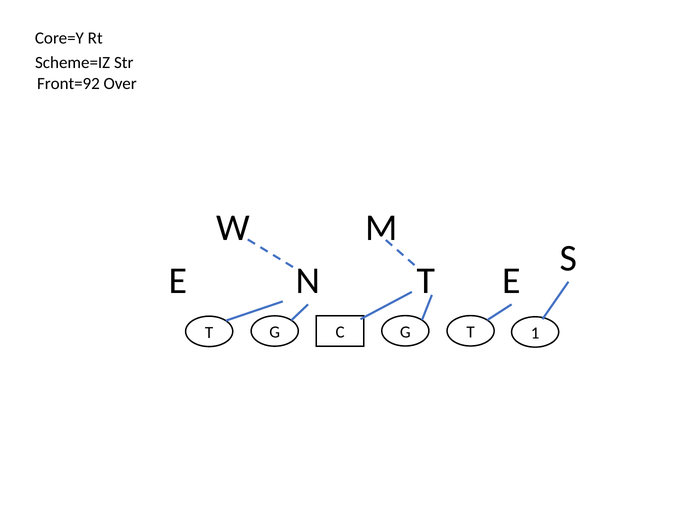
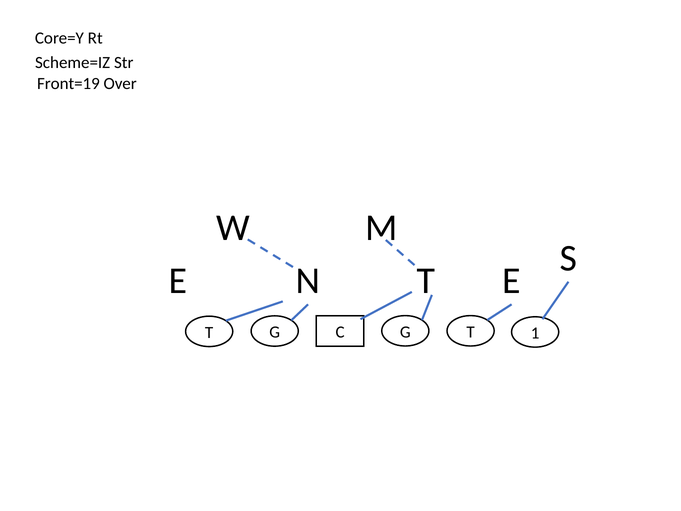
Front=92: Front=92 -> Front=19 (68, 83)
